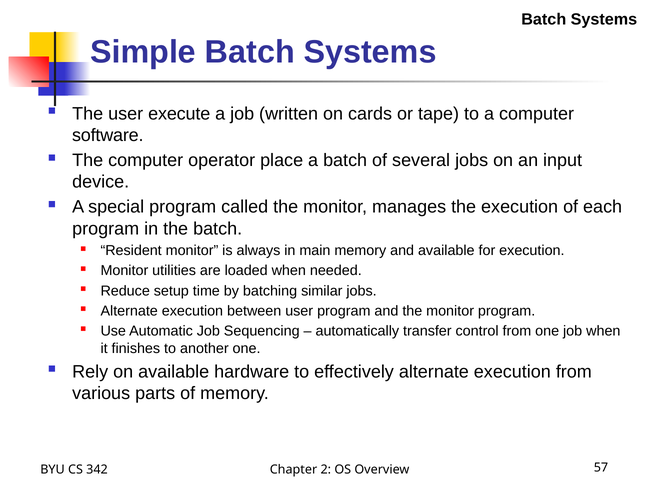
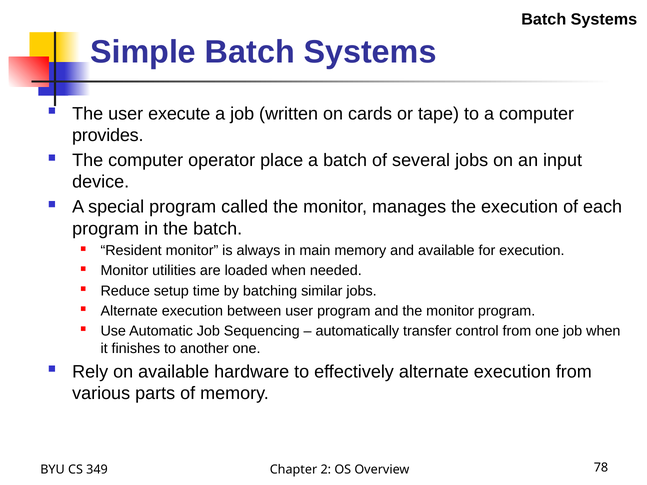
software: software -> provides (108, 135)
342: 342 -> 349 (97, 470)
57: 57 -> 78 (601, 468)
